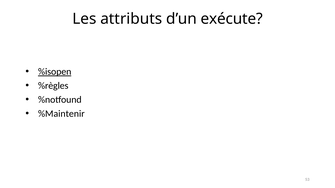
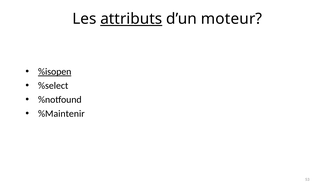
attributs underline: none -> present (131, 19)
exécute: exécute -> moteur (232, 19)
%règles: %règles -> %select (53, 86)
